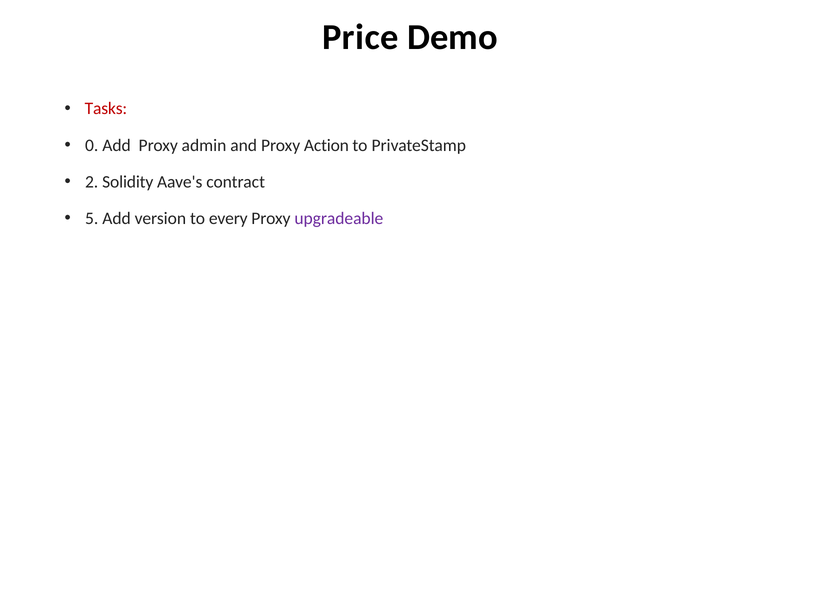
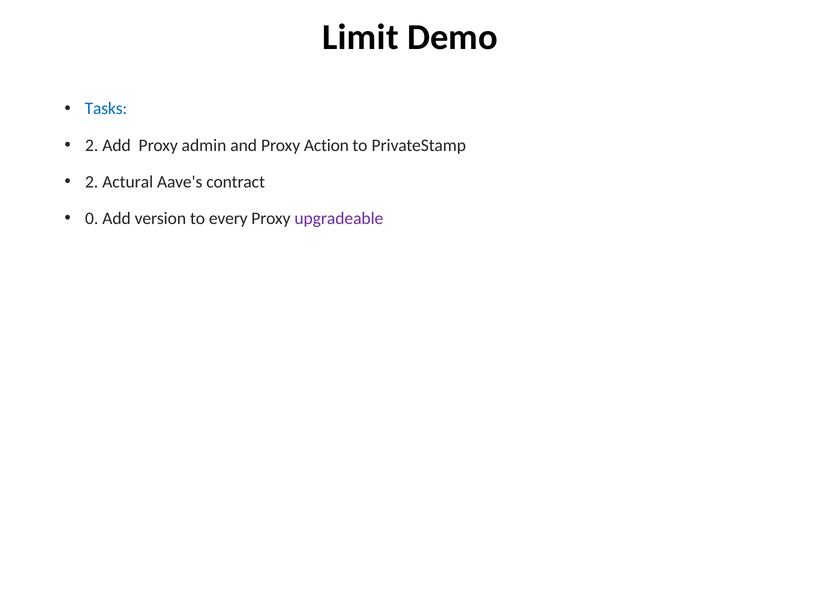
Price: Price -> Limit (360, 37)
Tasks colour: red -> blue (106, 109)
0: 0 -> 2 (92, 145)
Solidity: Solidity -> Actural (128, 182)
5: 5 -> 0 (92, 218)
